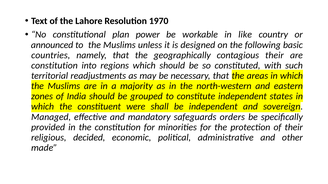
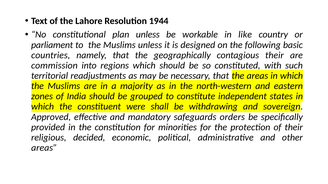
1970: 1970 -> 1944 (159, 21)
plan power: power -> unless (148, 35)
announced: announced -> parliament (52, 45)
constitution: constitution -> commission (54, 66)
be independent: independent -> withdrawing (213, 107)
Managed: Managed -> Approved (51, 117)
made: made -> areas (44, 148)
